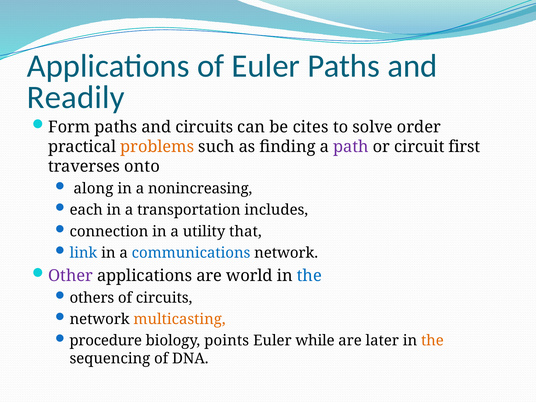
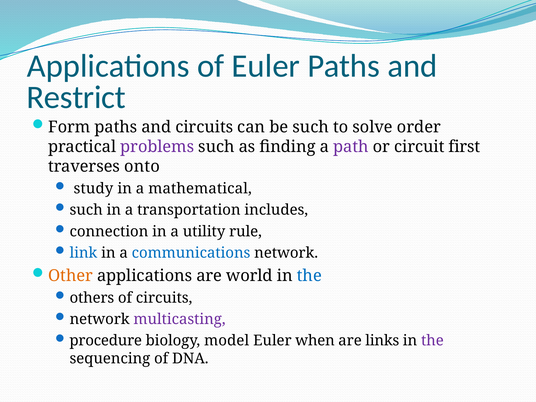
Readily: Readily -> Restrict (76, 97)
be cites: cites -> such (311, 127)
problems colour: orange -> purple (157, 147)
along: along -> study (93, 189)
nonincreasing: nonincreasing -> mathematical (200, 189)
each: each -> such (86, 210)
that: that -> rule (246, 231)
Other colour: purple -> orange (71, 276)
multicasting colour: orange -> purple (180, 319)
points: points -> model (227, 341)
while: while -> when (315, 341)
later: later -> links (382, 341)
the colour: orange -> purple (432, 341)
